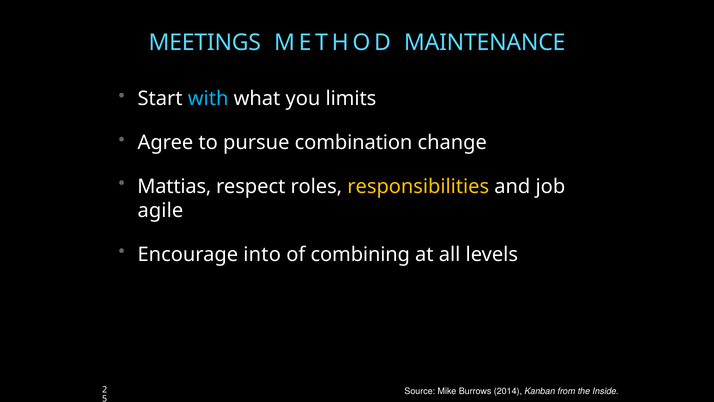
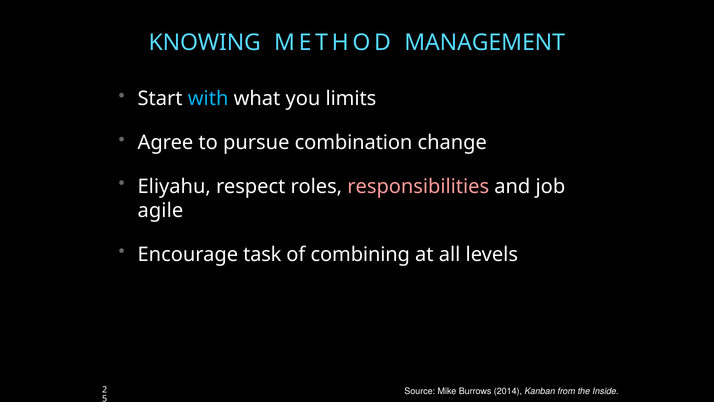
MEETINGS: MEETINGS -> KNOWING (205, 43)
MAINTENANCE: MAINTENANCE -> MANAGEMENT (485, 43)
Mattias: Mattias -> Eliyahu (174, 186)
responsibilities colour: yellow -> pink (418, 186)
into: into -> task (262, 254)
